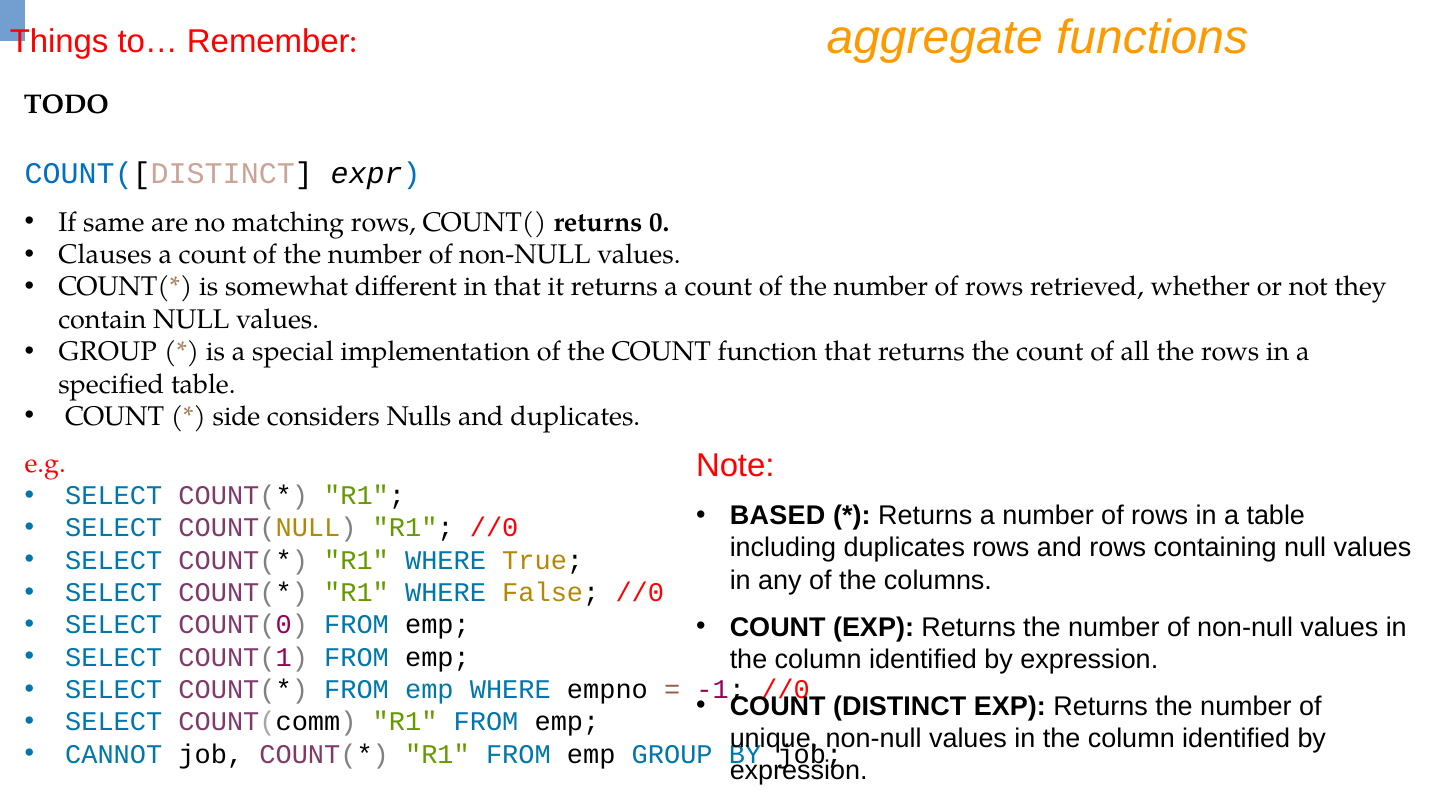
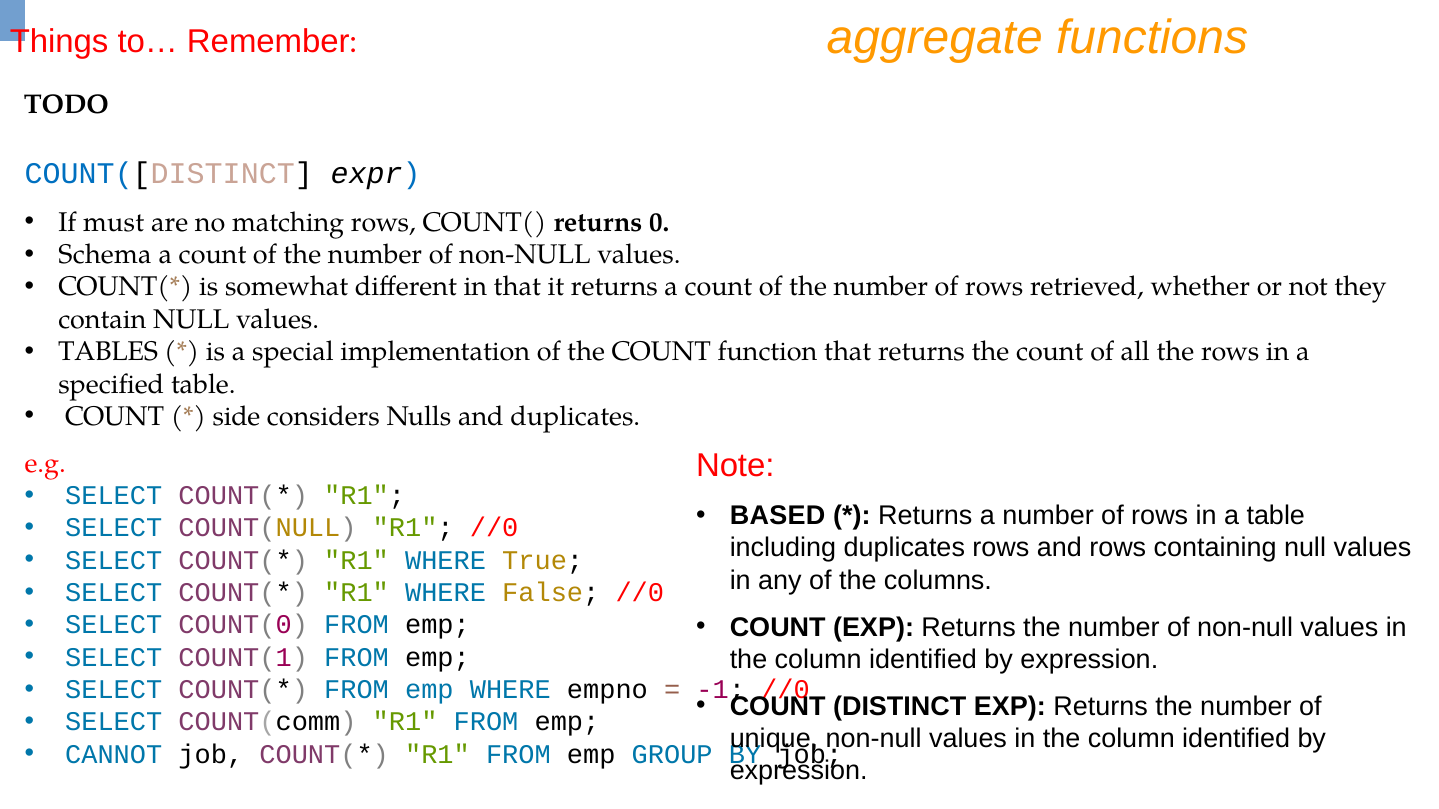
same: same -> must (114, 222)
Clauses: Clauses -> Schema (105, 255)
GROUP: GROUP -> TABLES (108, 352)
